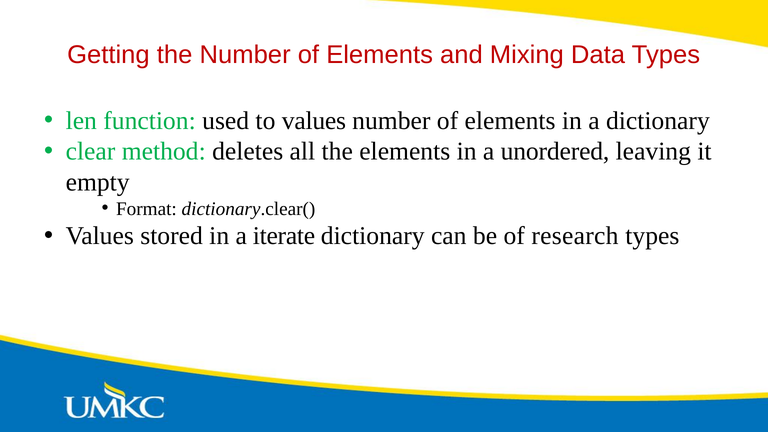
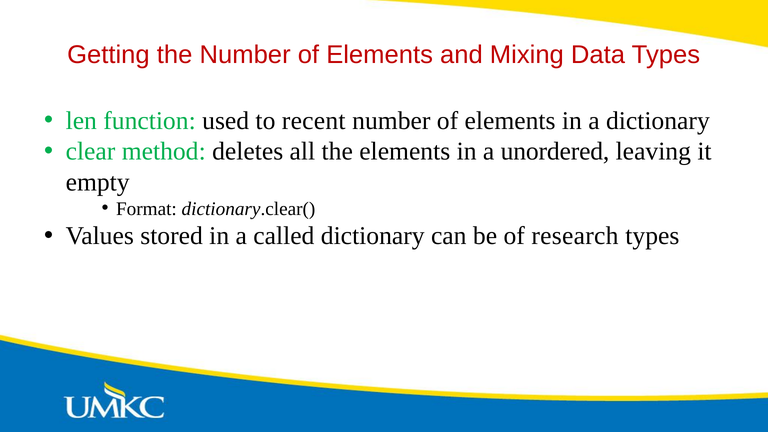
to values: values -> recent (314, 121)
iterate: iterate -> called (284, 236)
